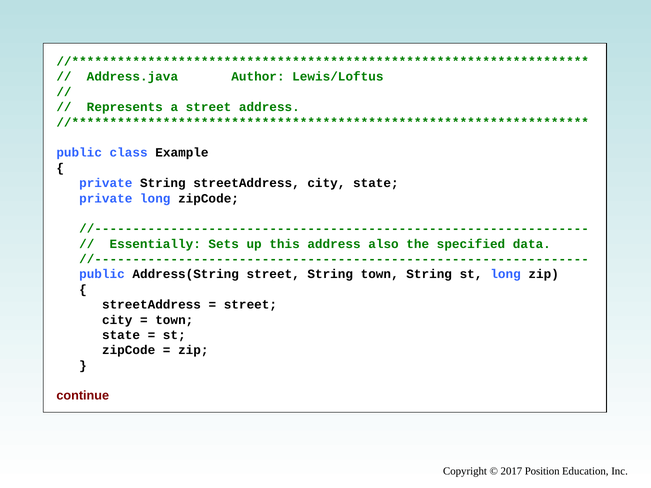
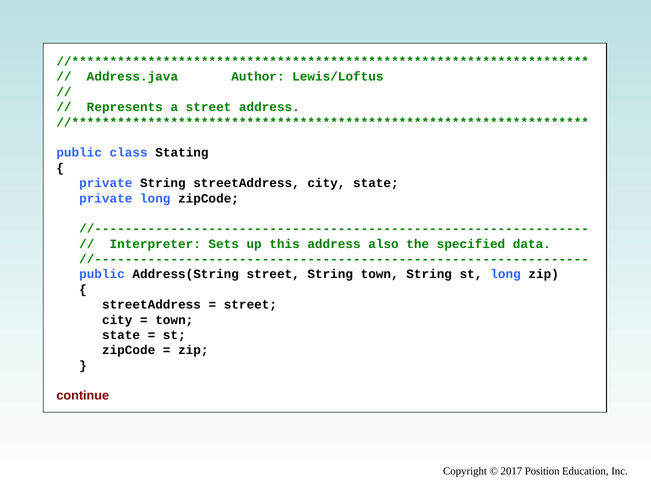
Example: Example -> Stating (182, 153)
Essentially: Essentially -> Interpreter (155, 244)
